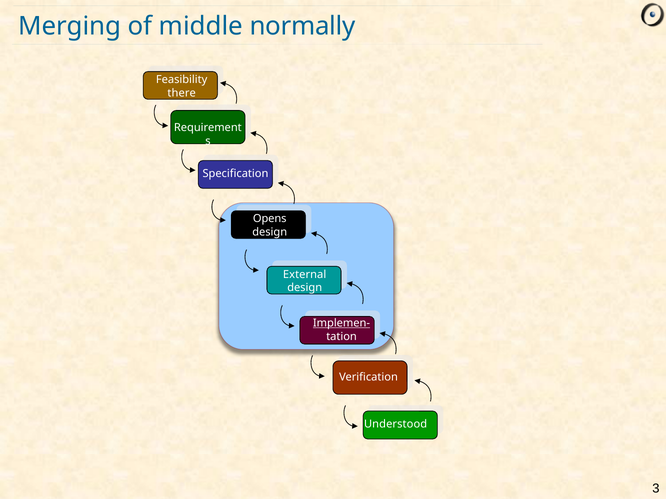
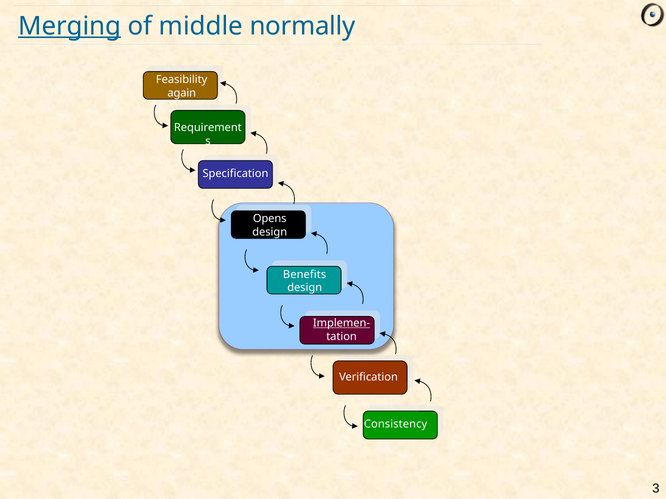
Merging underline: none -> present (70, 26)
there: there -> again (182, 93)
External: External -> Benefits (305, 275)
Understood: Understood -> Consistency (396, 424)
